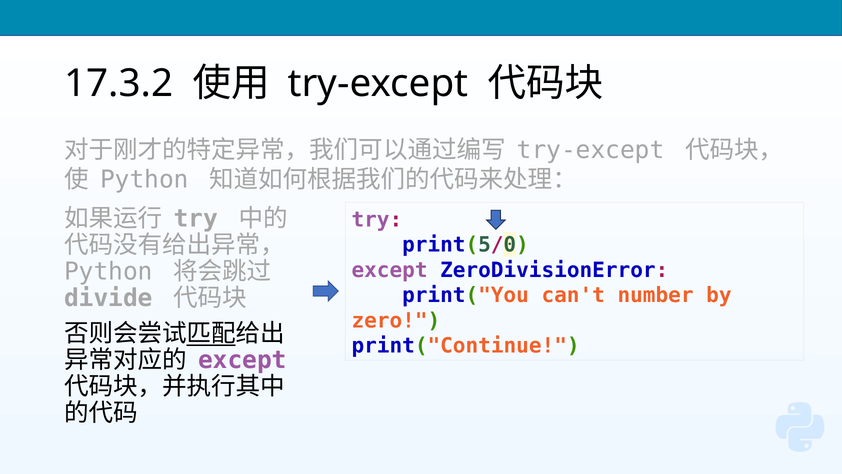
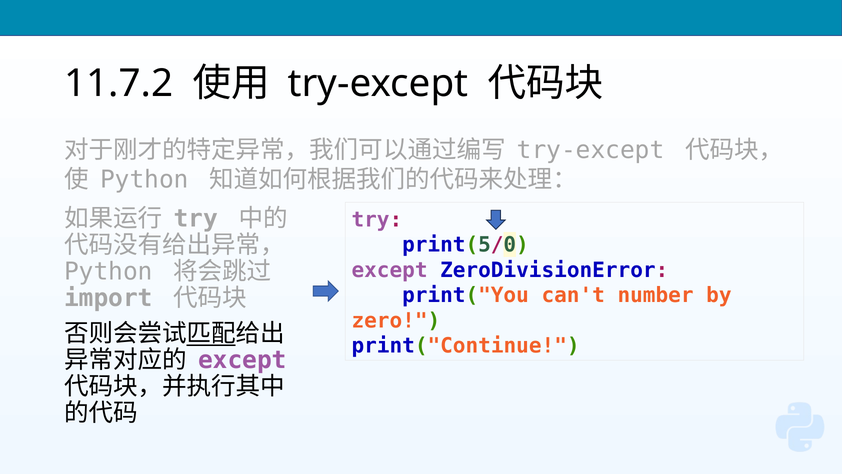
17.3.2: 17.3.2 -> 11.7.2 (119, 83)
divide: divide -> import (108, 298)
